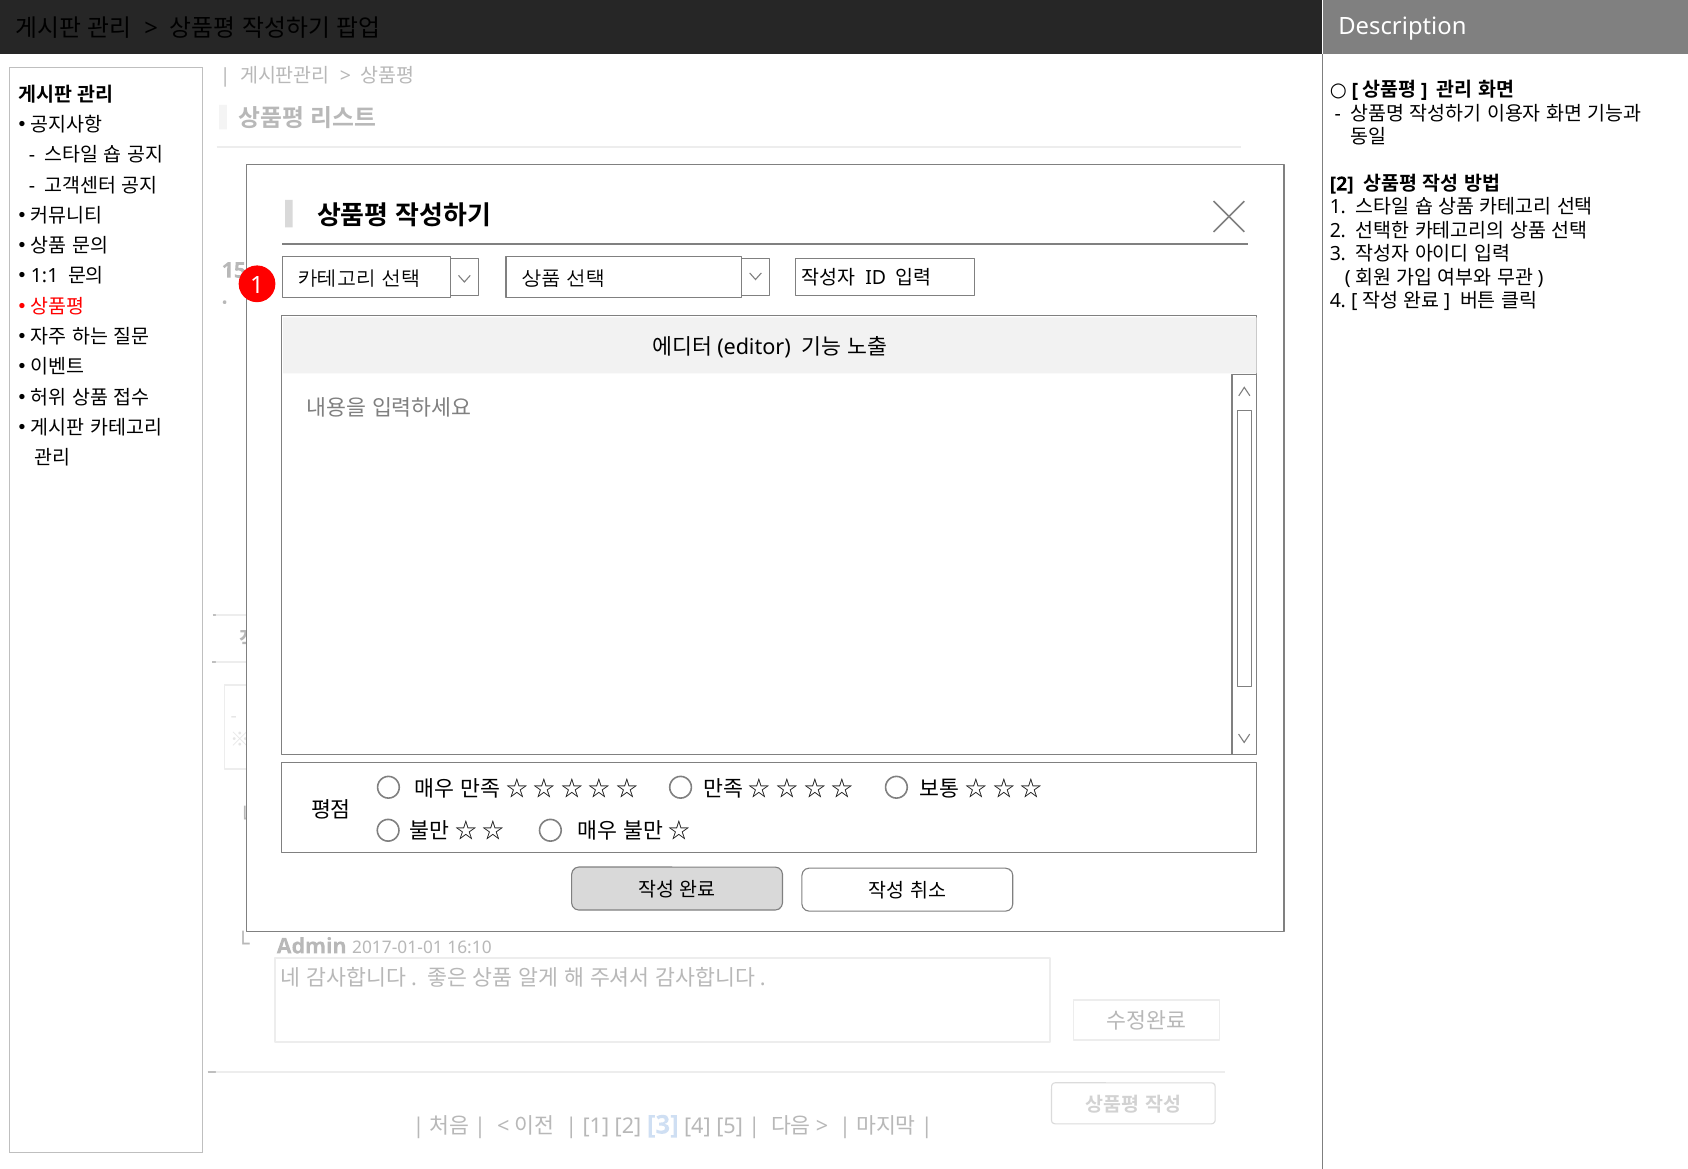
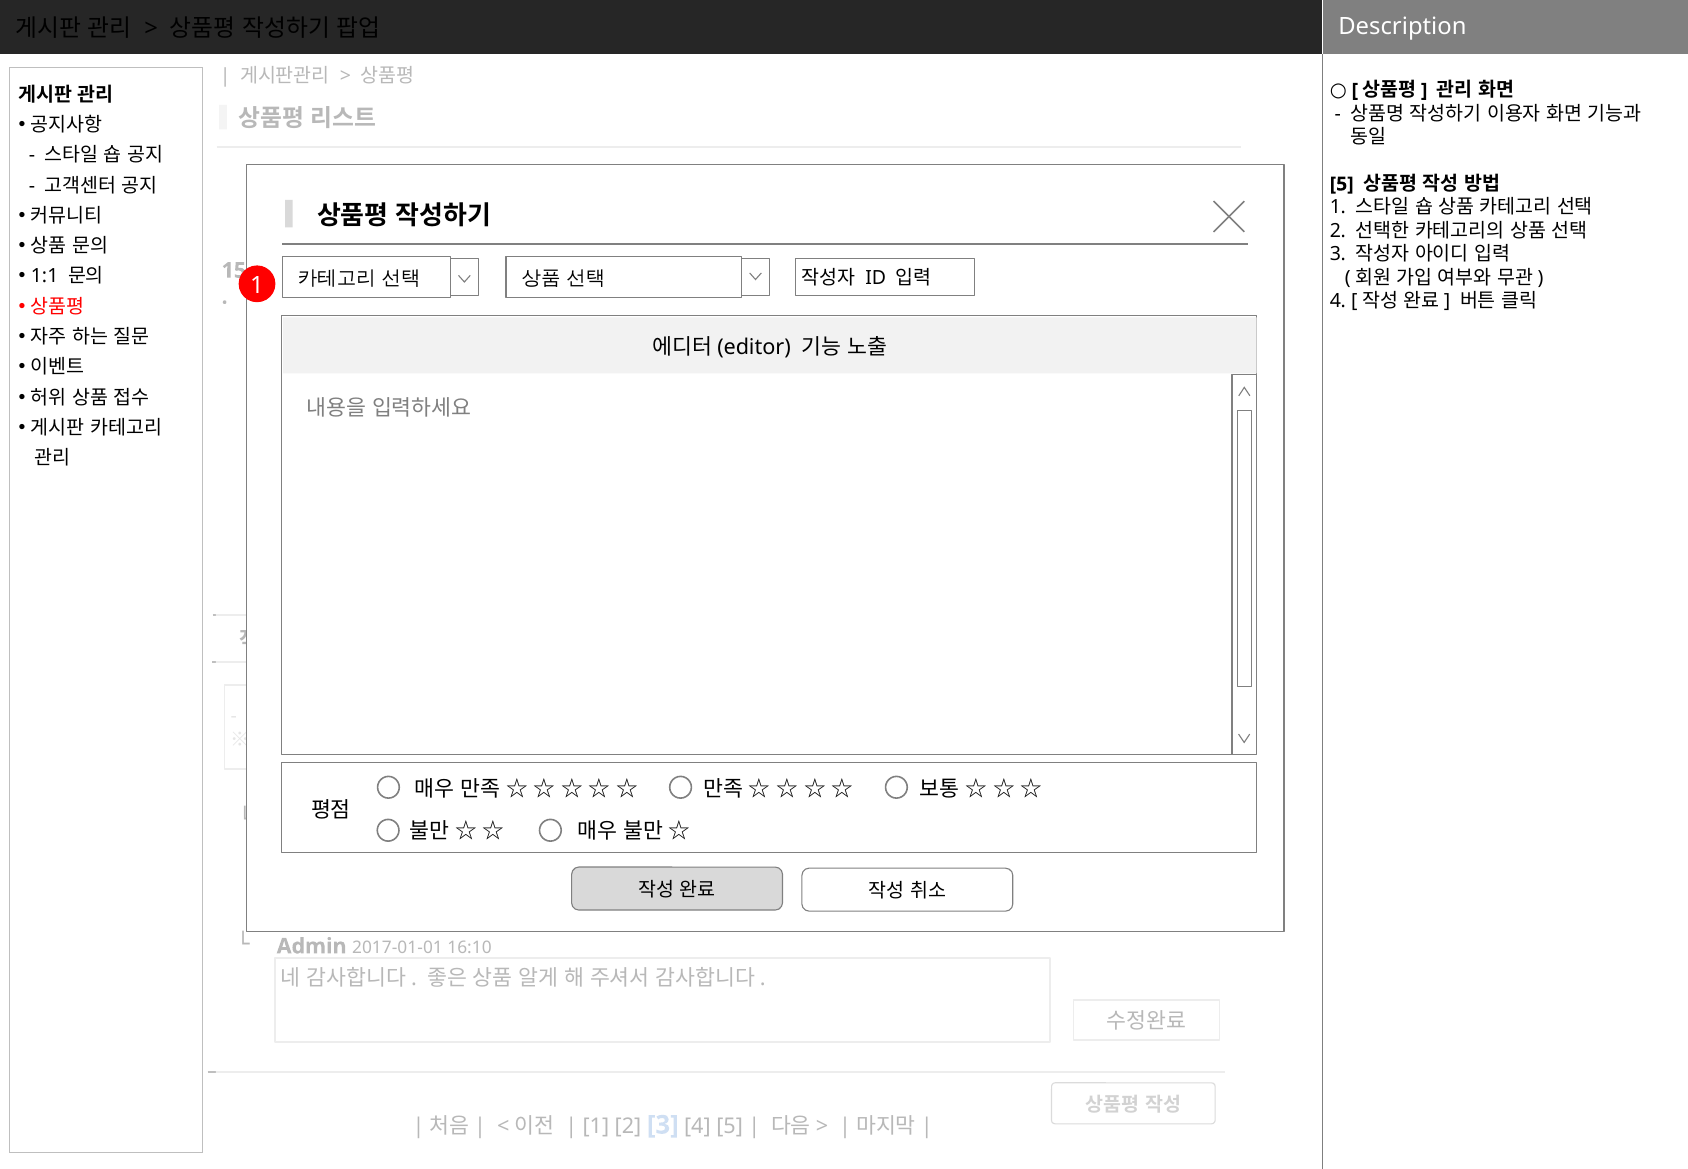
2: 2 -> 5 (1342, 184)
